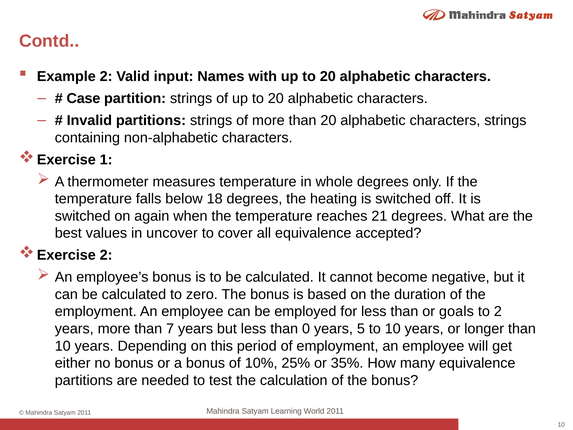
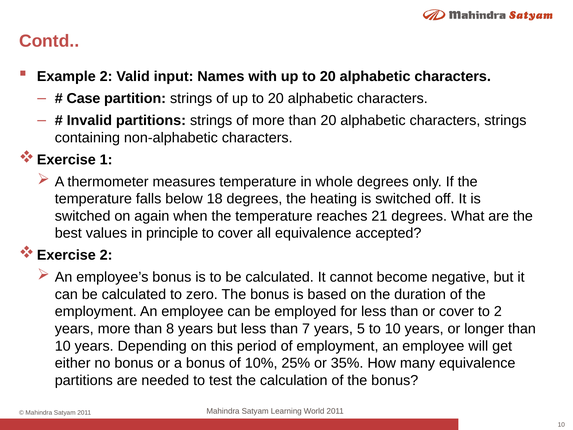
uncover: uncover -> principle (172, 233)
or goals: goals -> cover (457, 311)
7: 7 -> 8 (170, 329)
0: 0 -> 7 (306, 329)
